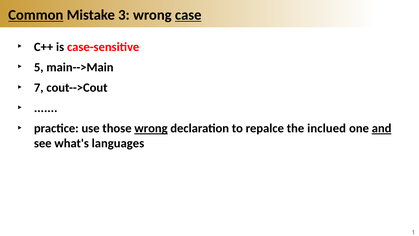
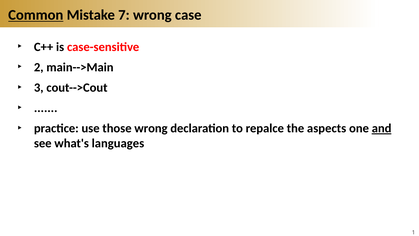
3: 3 -> 7 (124, 15)
case underline: present -> none (188, 15)
5: 5 -> 2 (39, 67)
7: 7 -> 3 (39, 88)
wrong underline: present -> none (151, 128)
inclued: inclued -> aspects (327, 128)
